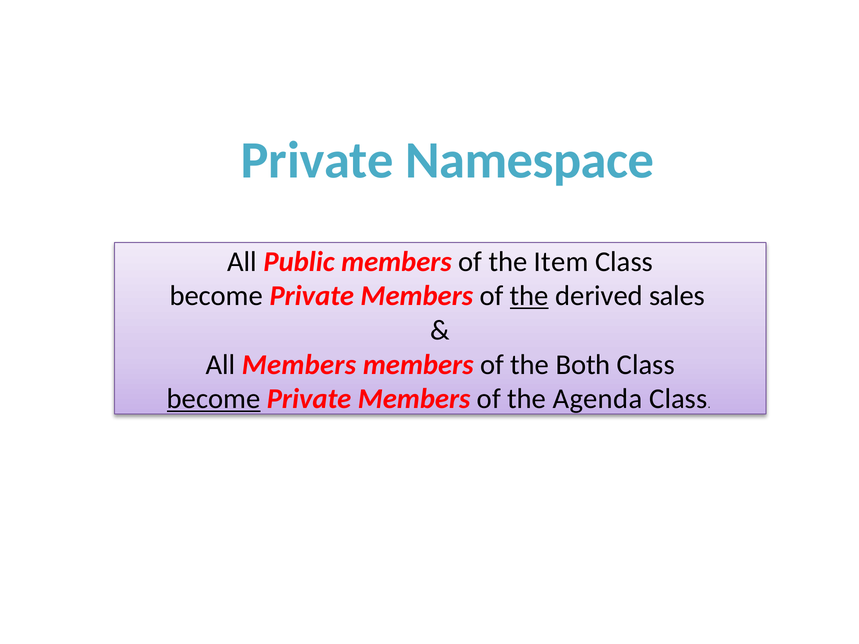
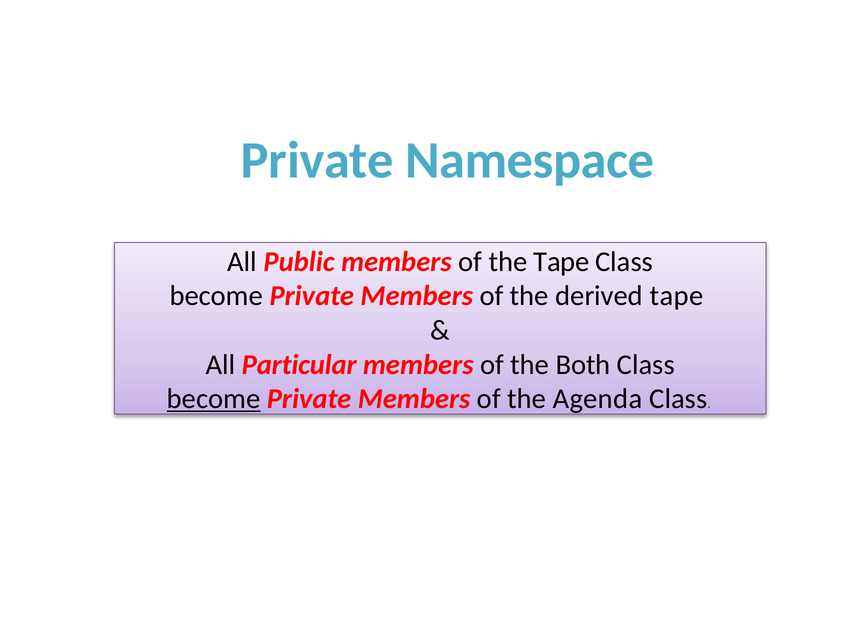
the Item: Item -> Tape (561, 262)
the underline: present -> none (529, 296)
derived sales: sales -> tape (677, 296)
All Members: Members -> Particular (299, 365)
